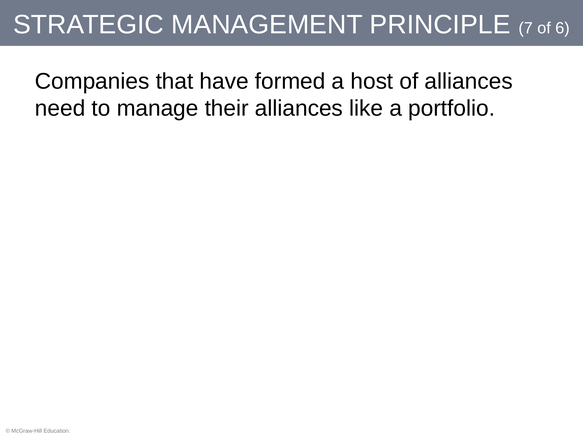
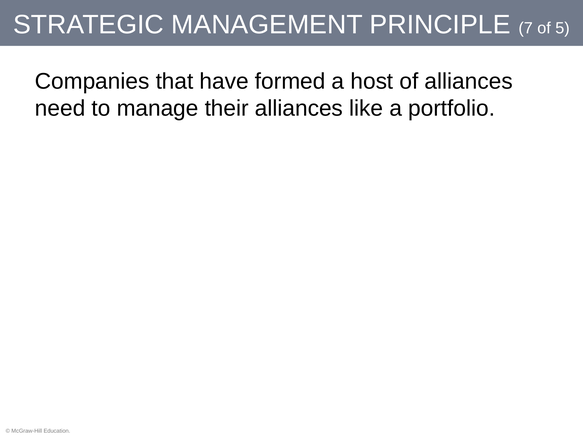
6: 6 -> 5 (563, 28)
